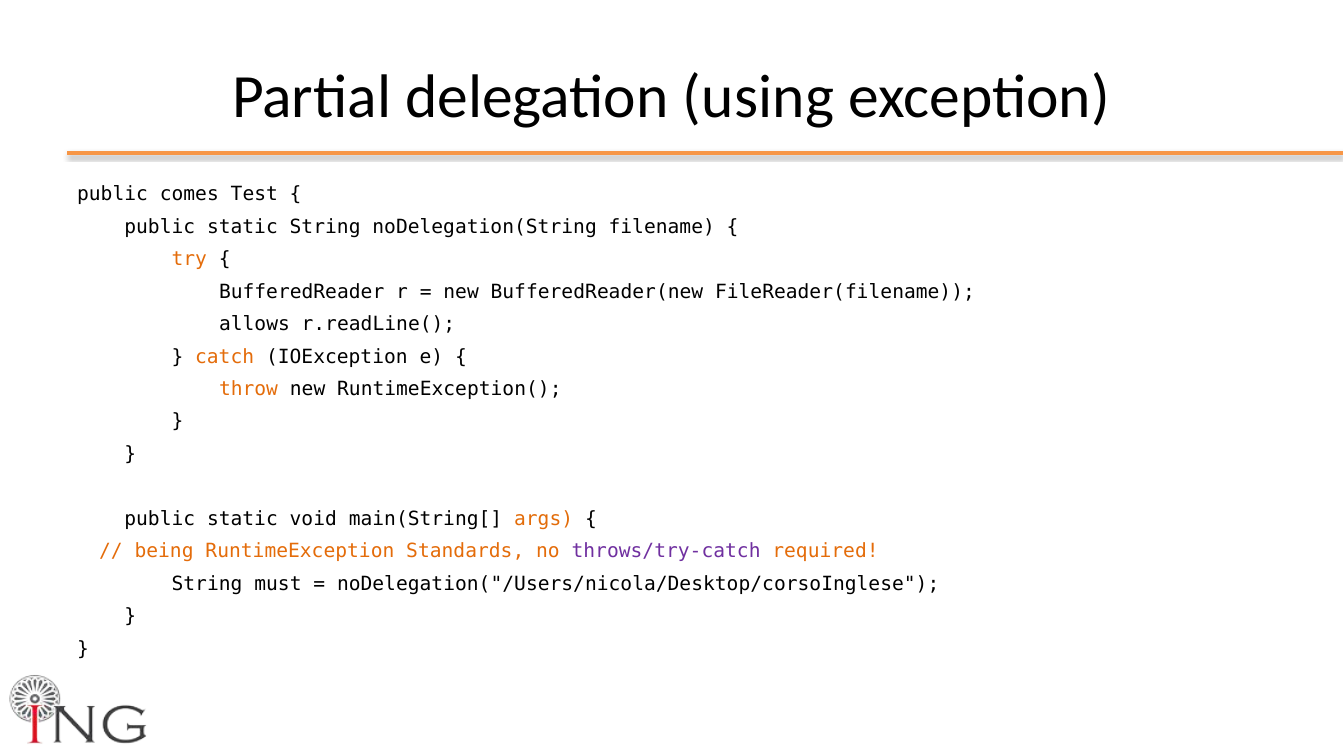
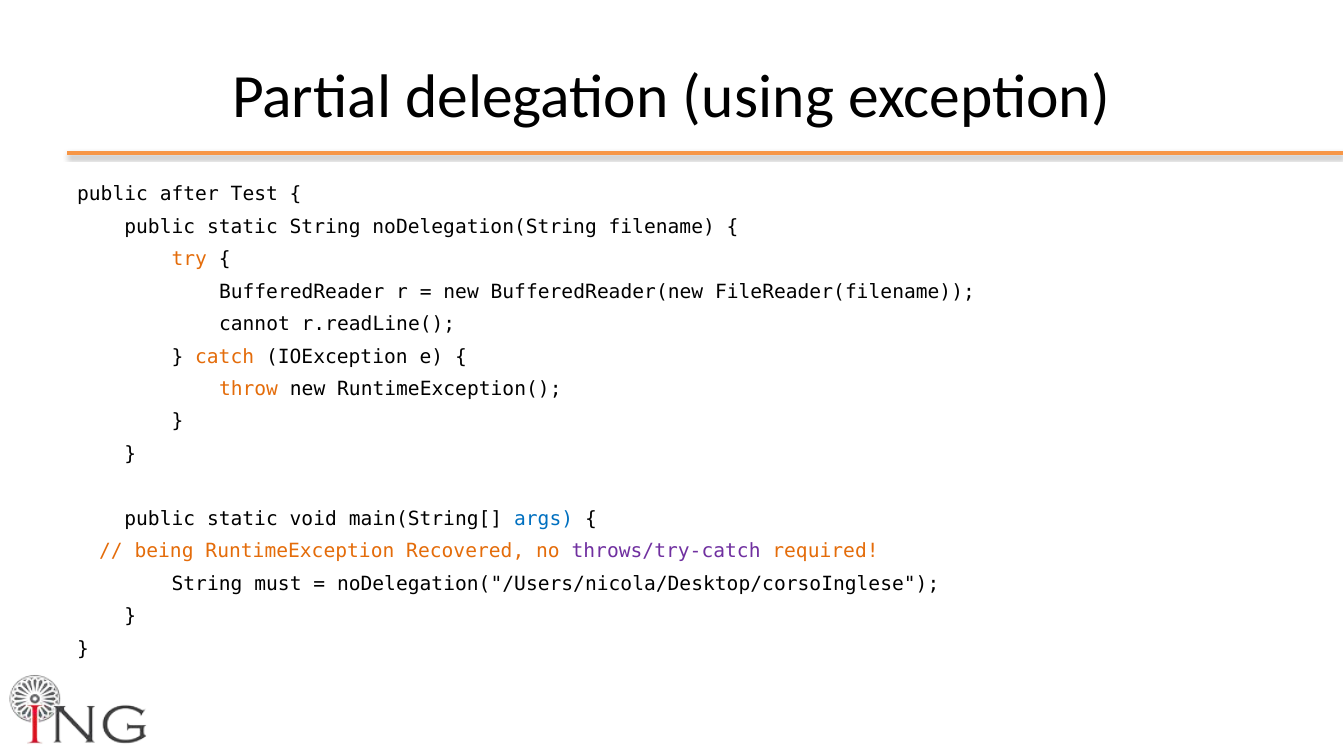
comes: comes -> after (189, 194)
allows: allows -> cannot (254, 324)
args colour: orange -> blue (544, 519)
Standards: Standards -> Recovered (465, 552)
